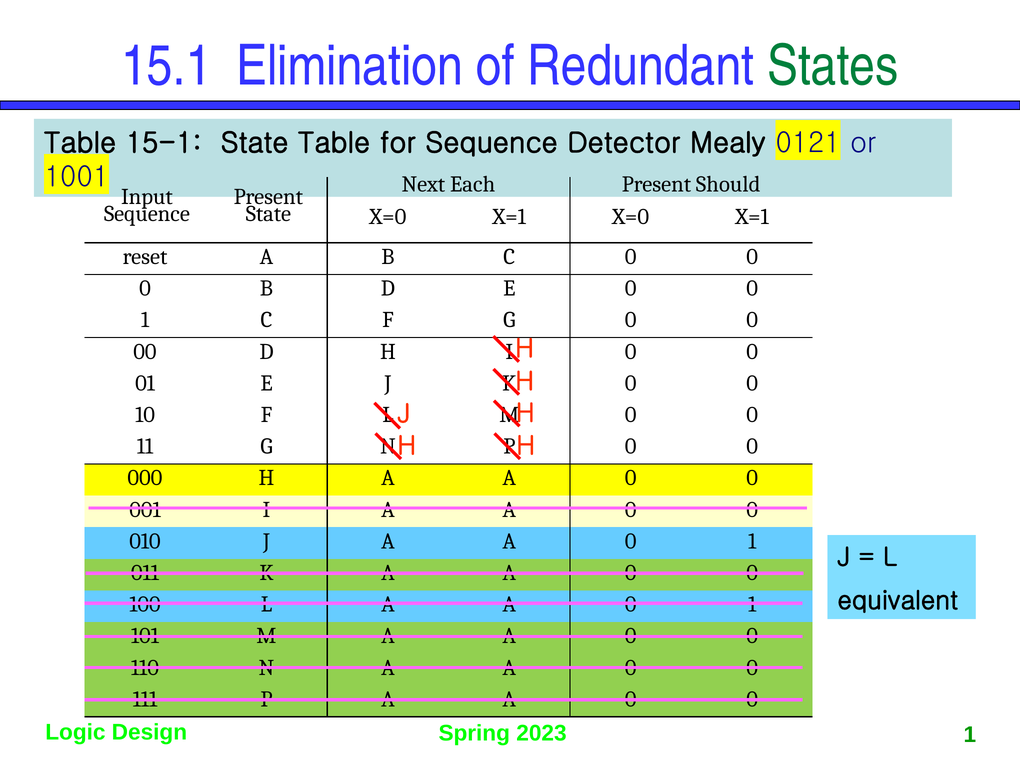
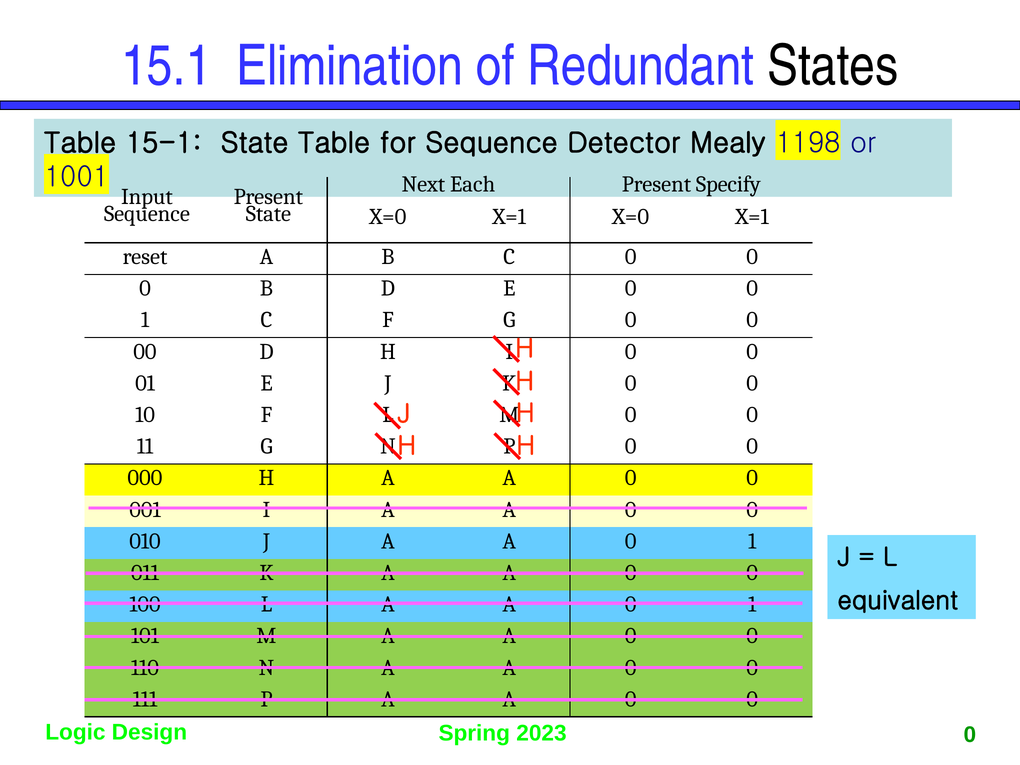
States colour: green -> black (833, 66)
0121: 0121 -> 1198 (808, 143)
Should: Should -> Specify (728, 184)
1: 1 -> 0 (970, 735)
